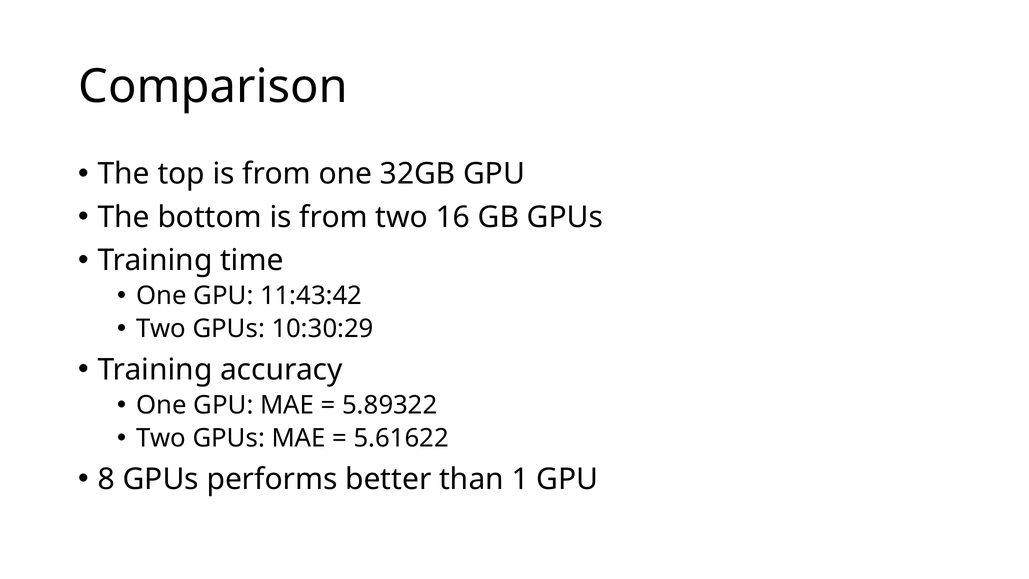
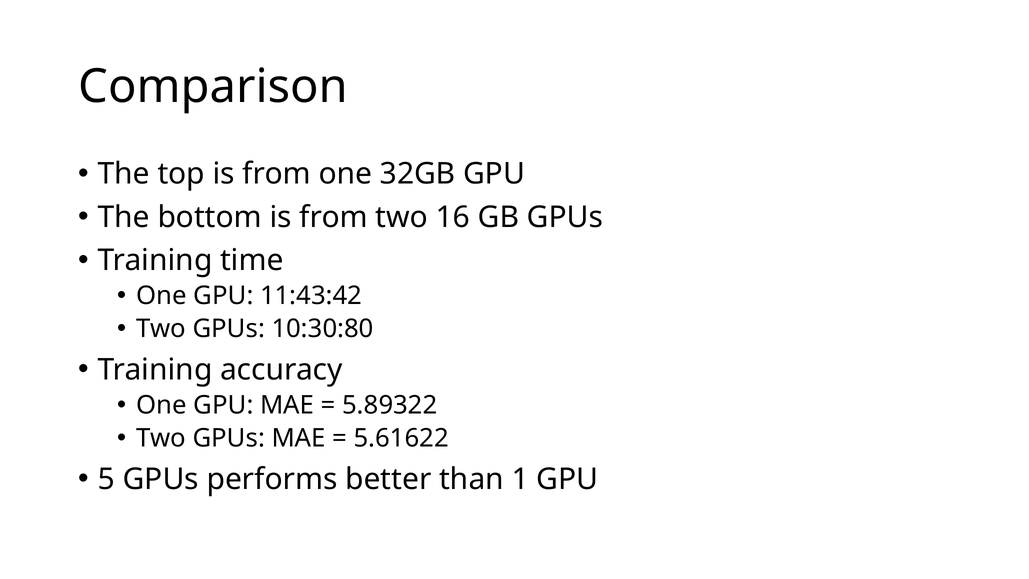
10:30:29: 10:30:29 -> 10:30:80 (323, 329)
8: 8 -> 5 (106, 479)
